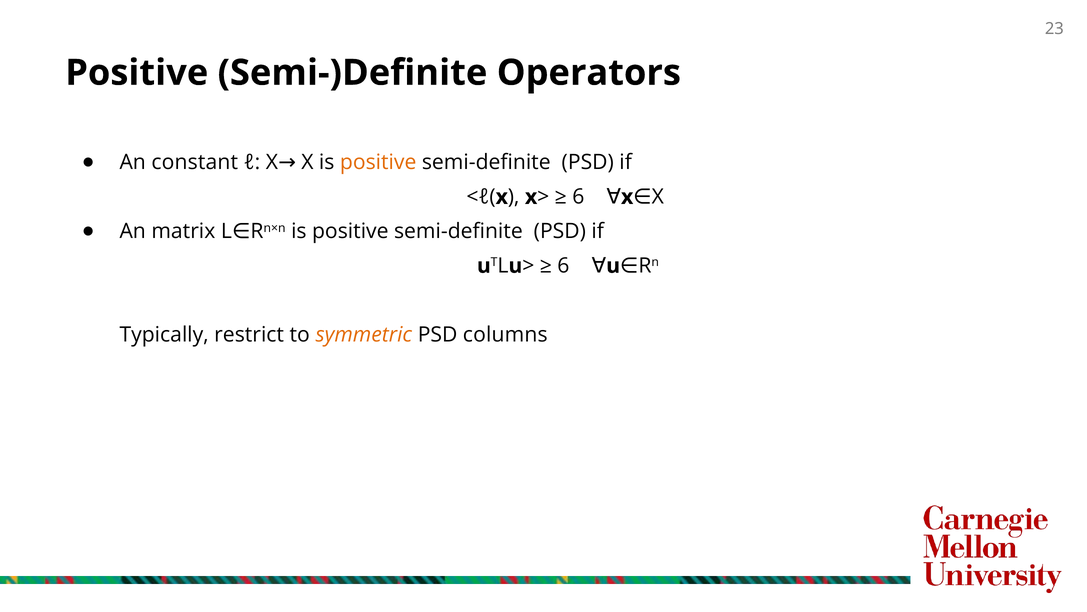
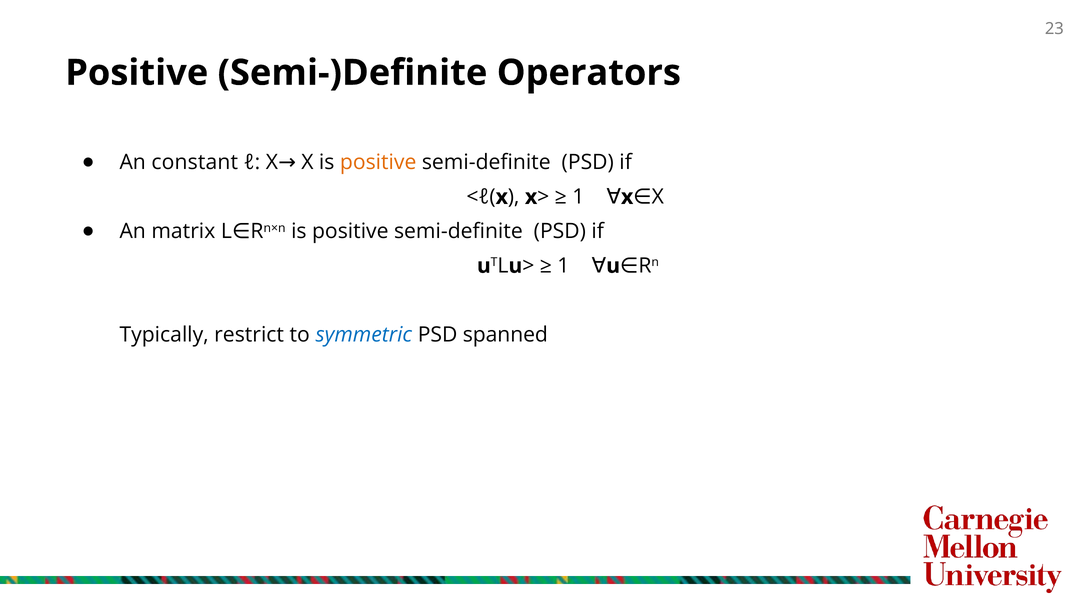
6: 6 -> 1 (578, 197)
6: 6 -> 1 (563, 266)
symmetric colour: orange -> blue (364, 335)
columns: columns -> spanned (505, 335)
